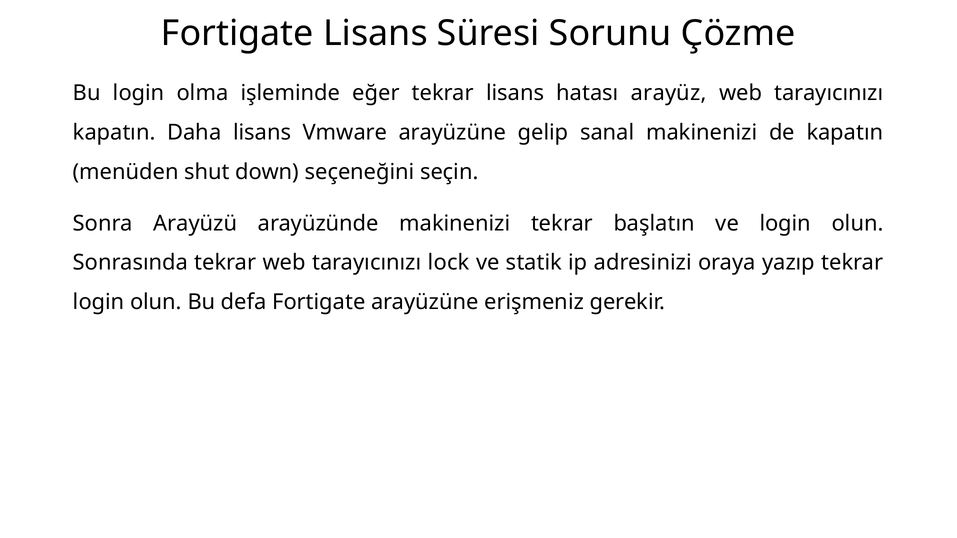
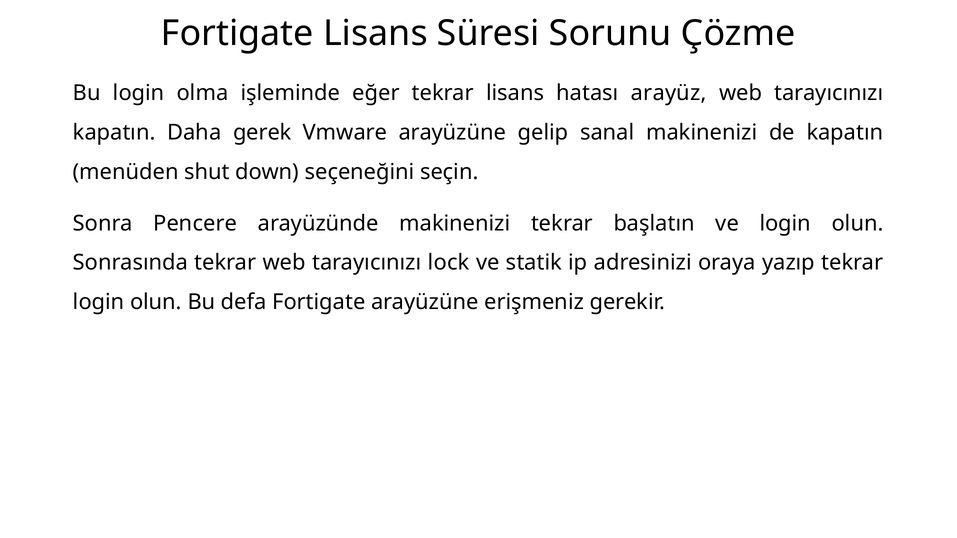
Daha lisans: lisans -> gerek (262, 133)
Arayüzü: Arayüzü -> Pencere (195, 223)
